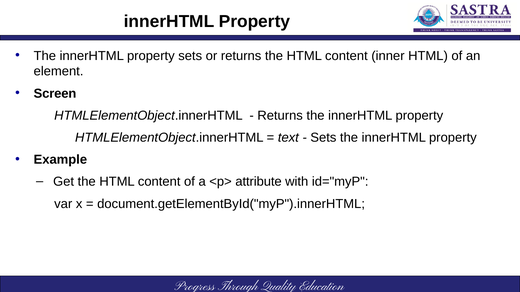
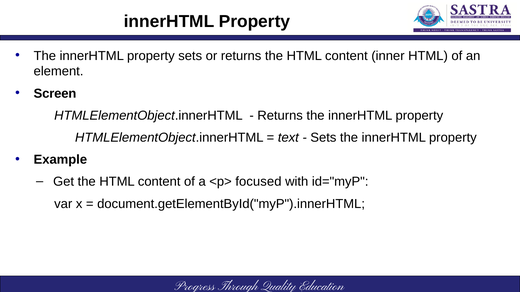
attribute: attribute -> focused (258, 182)
